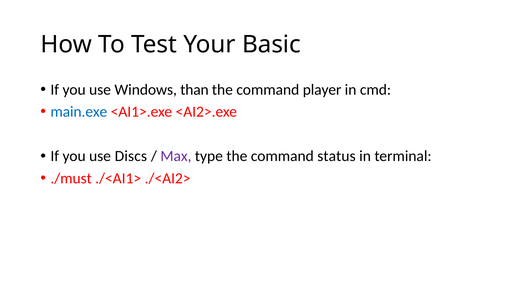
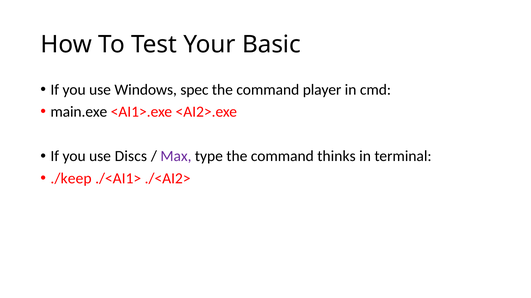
than: than -> spec (194, 90)
main.exe colour: blue -> black (79, 112)
status: status -> thinks (336, 157)
./must: ./must -> ./keep (71, 179)
